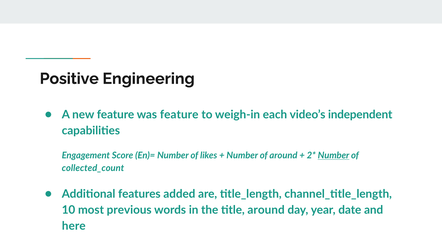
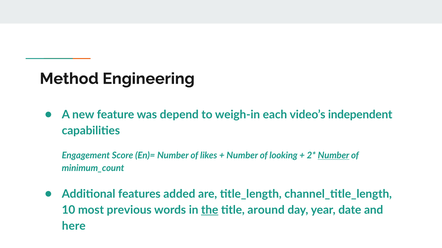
Positive: Positive -> Method (69, 79)
was feature: feature -> depend (179, 115)
of around: around -> looking (283, 156)
collected_count: collected_count -> minimum_count (93, 169)
the underline: none -> present (210, 211)
